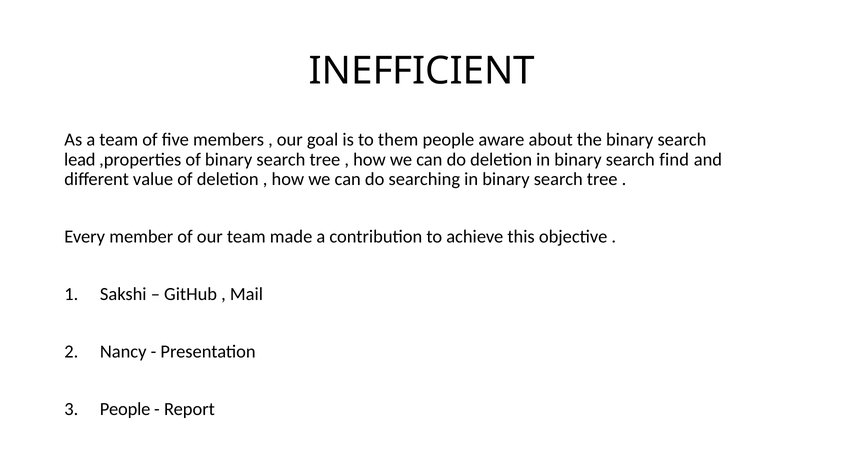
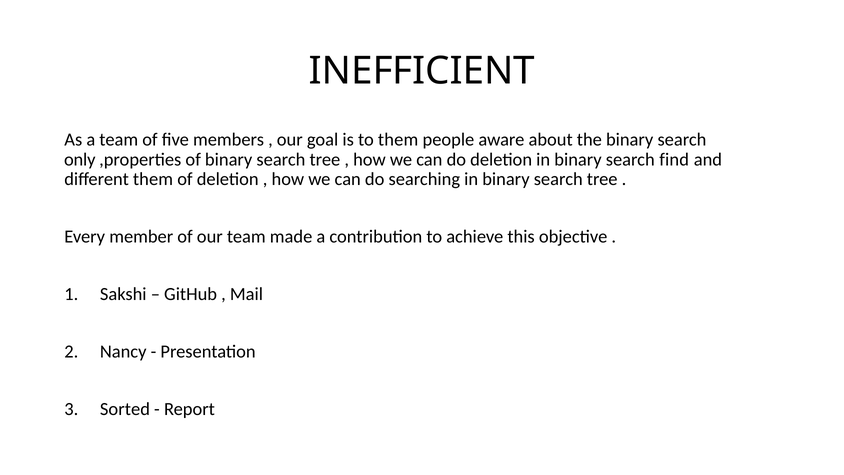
lead: lead -> only (80, 159)
different value: value -> them (153, 179)
People: People -> Sorted (125, 409)
